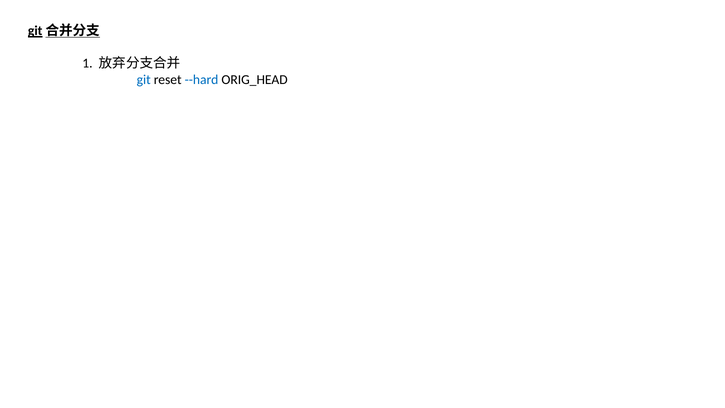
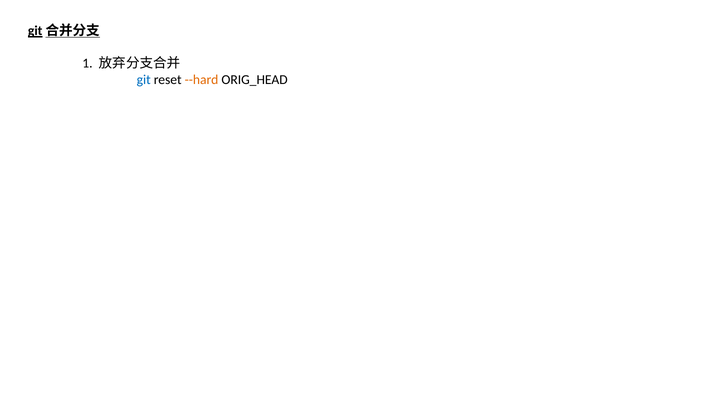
--hard colour: blue -> orange (202, 80)
